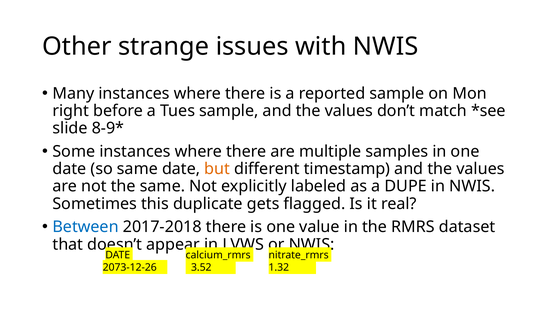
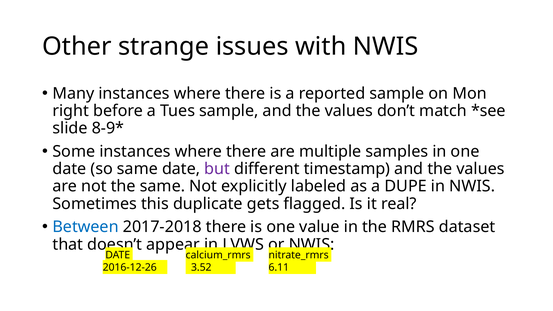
but colour: orange -> purple (217, 169)
2073-12-26: 2073-12-26 -> 2016-12-26 (130, 268)
1.32: 1.32 -> 6.11 (279, 268)
